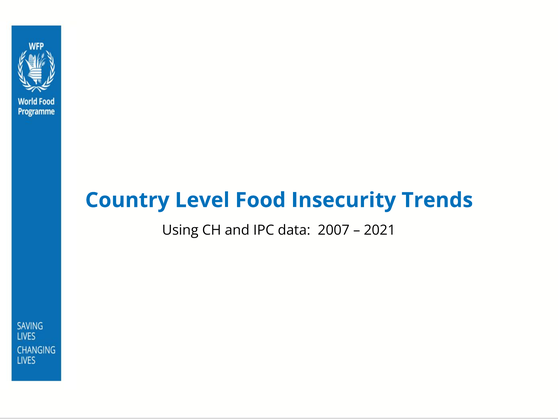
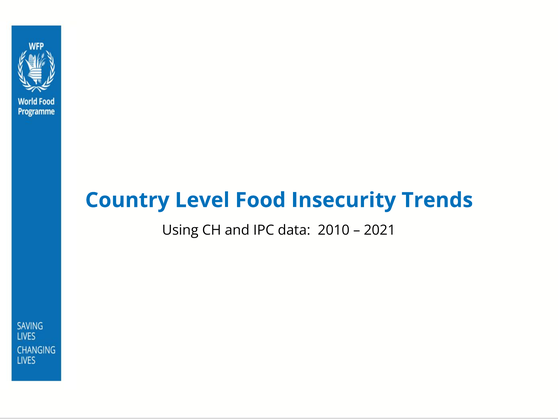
2007: 2007 -> 2010 (334, 230)
